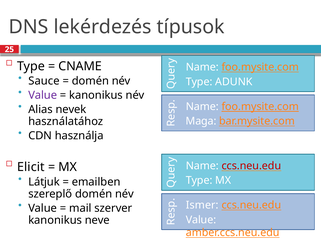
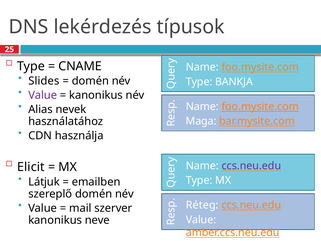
Sauce: Sauce -> Slides (44, 81)
ADUNK: ADUNK -> BANKJA (234, 82)
ccs.neu.edu colour: red -> purple (251, 166)
Ismer: Ismer -> Réteg (202, 205)
